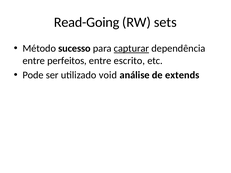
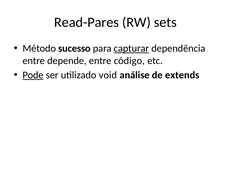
Read-Going: Read-Going -> Read-Pares (87, 22)
perfeitos: perfeitos -> depende (67, 61)
escrito: escrito -> código (129, 61)
Pode underline: none -> present (33, 75)
